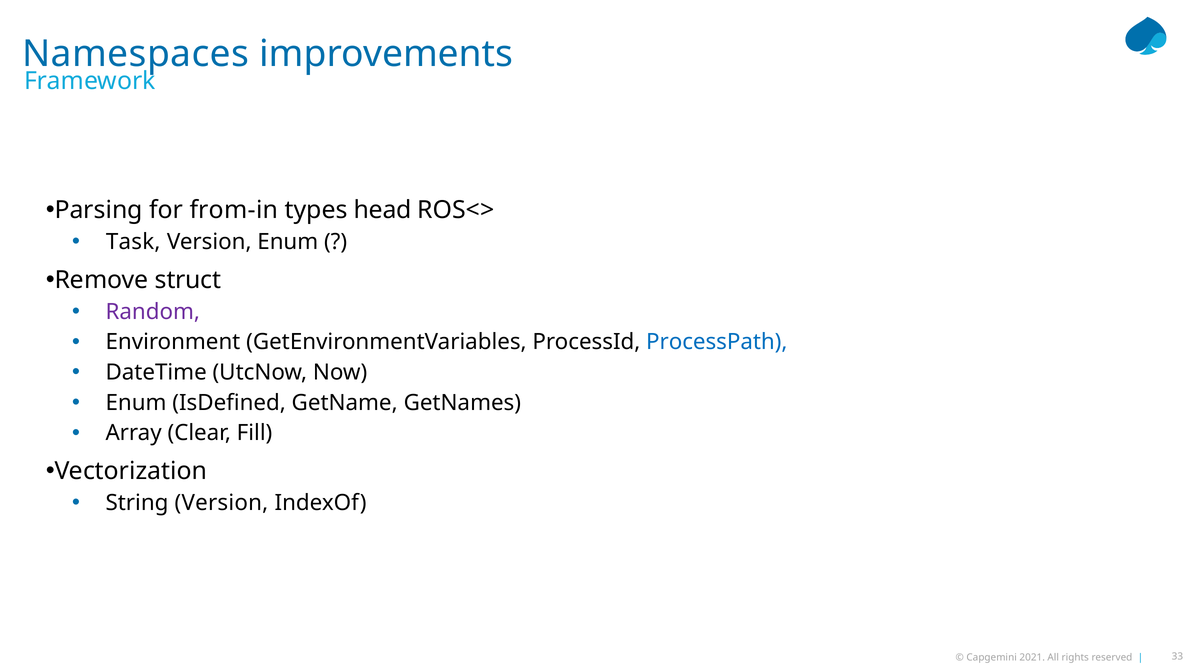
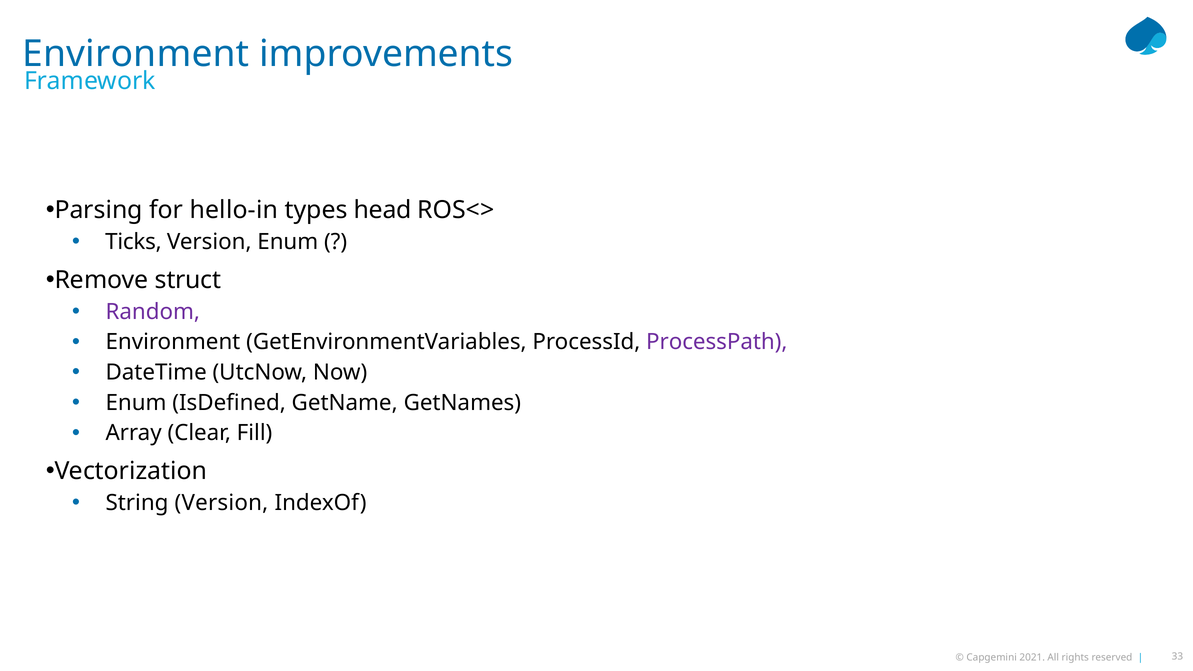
Namespaces: Namespaces -> Environment (136, 54)
from-in: from-in -> hello-in (234, 210)
Task: Task -> Ticks (133, 242)
ProcessPath colour: blue -> purple (717, 342)
